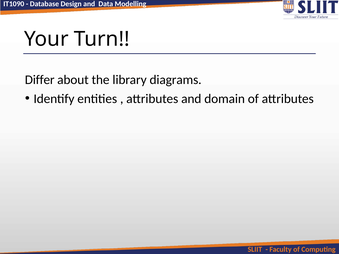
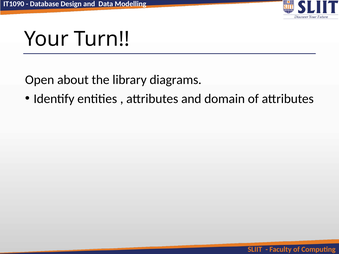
Differ: Differ -> Open (40, 80)
